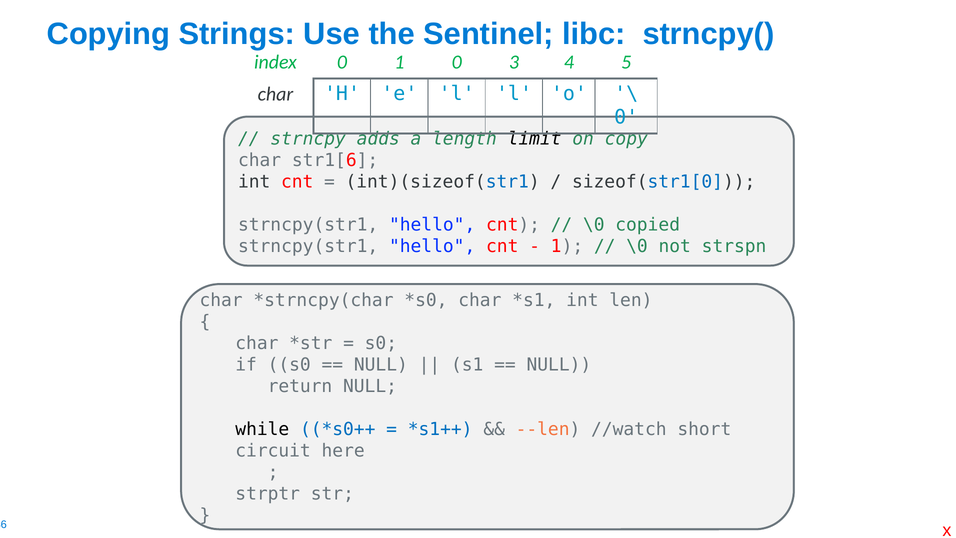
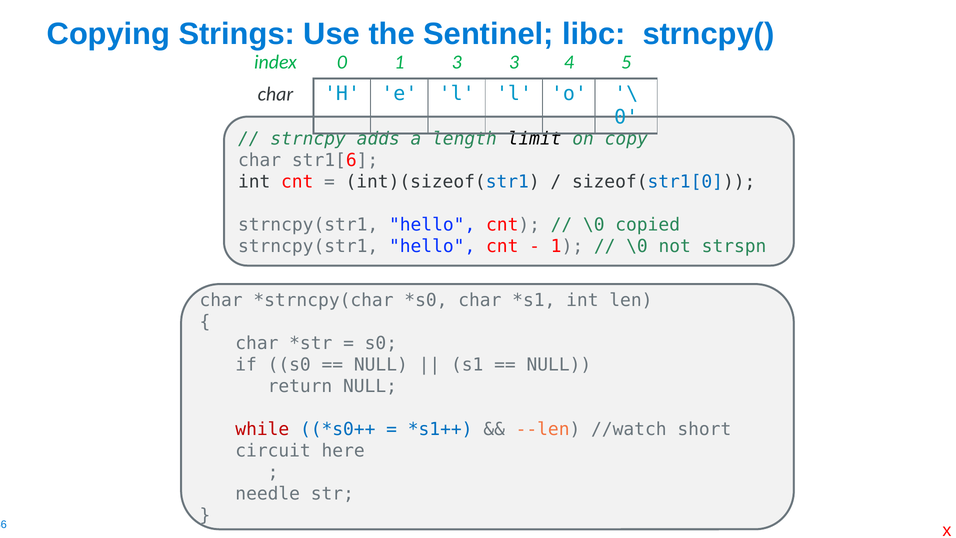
1 0: 0 -> 3 (457, 62)
while colour: black -> red (262, 429)
strptr: strptr -> needle (268, 494)
